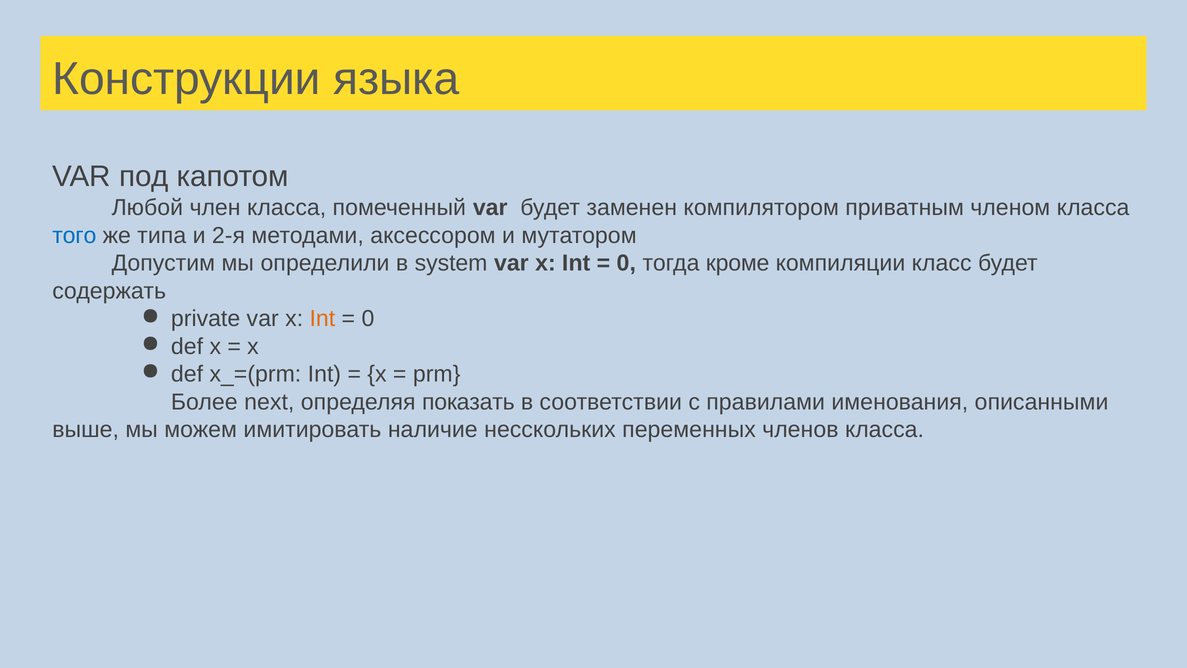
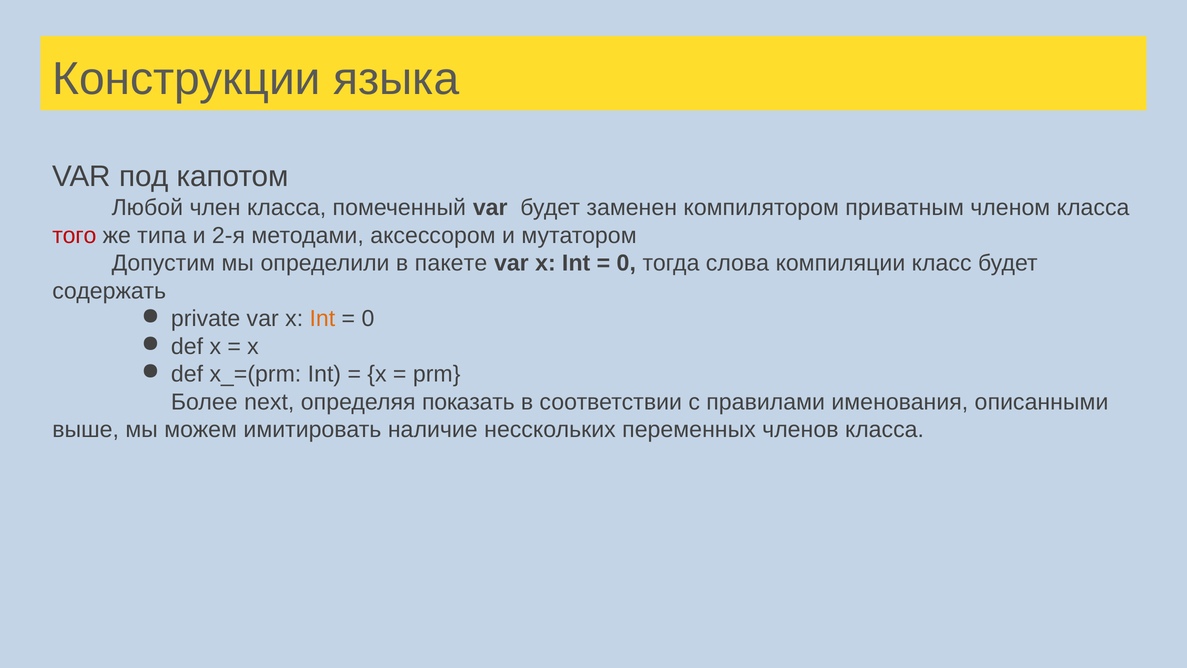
того colour: blue -> red (74, 235)
system: system -> пакете (451, 263)
кроме: кроме -> слова (737, 263)
